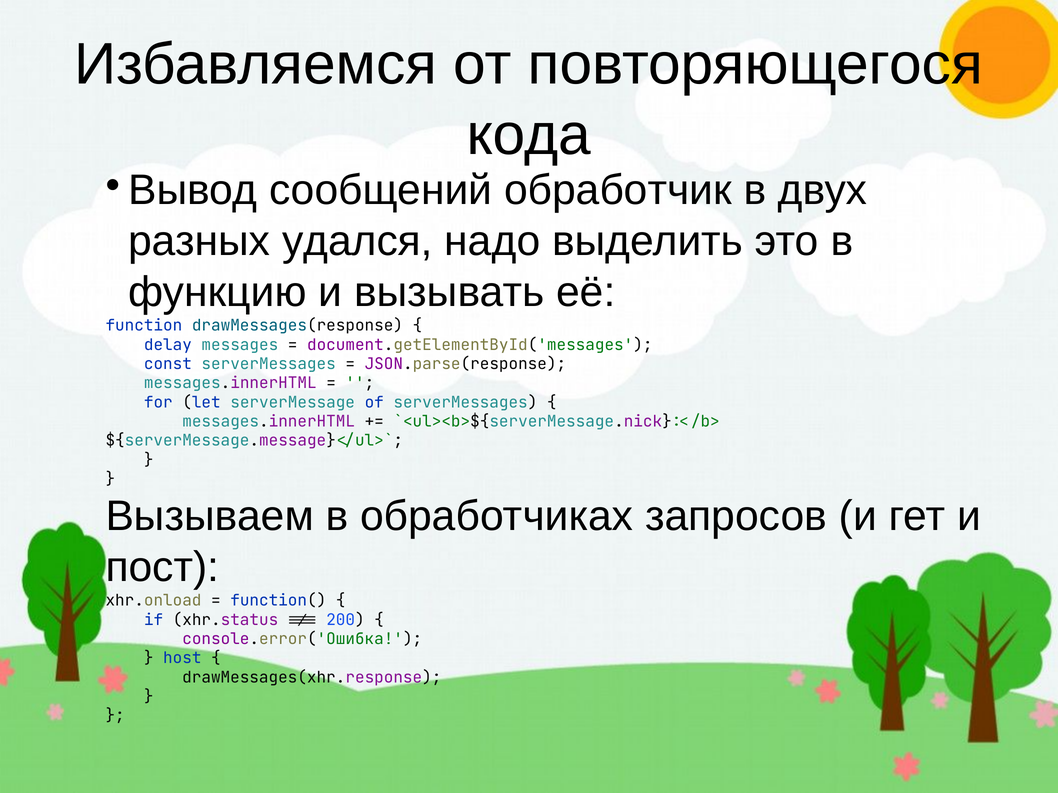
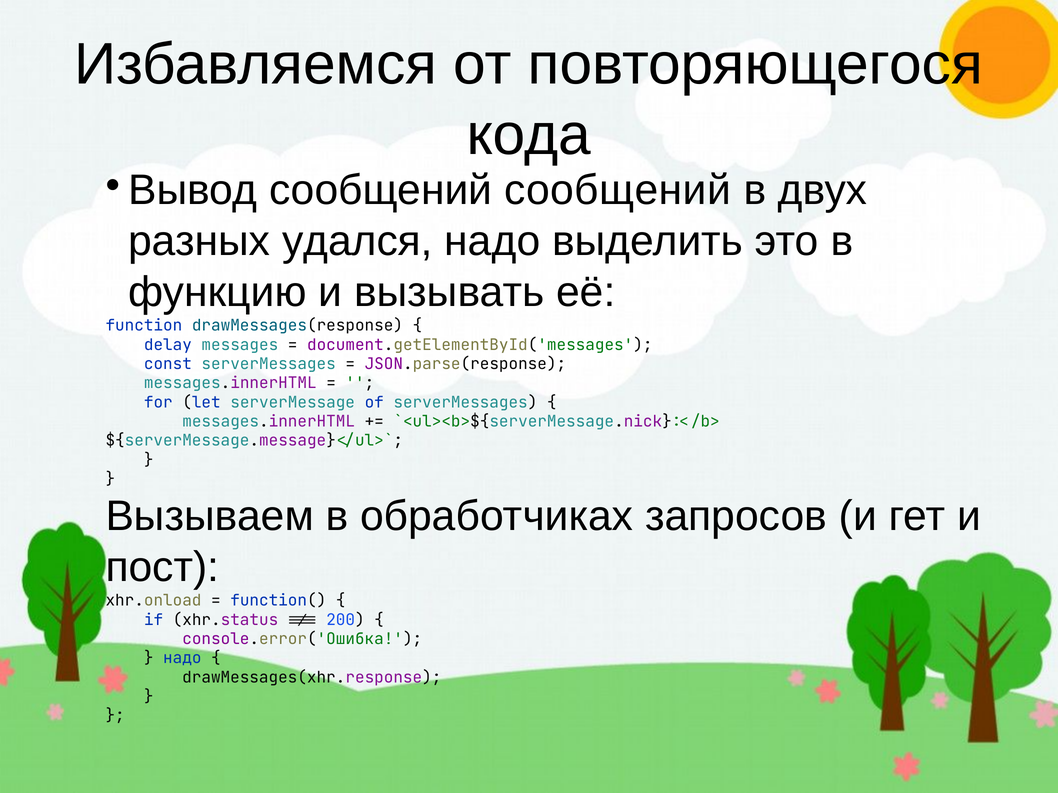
сообщений обработчик: обработчик -> сообщений (618, 190)
host: host -> надо (182, 658)
